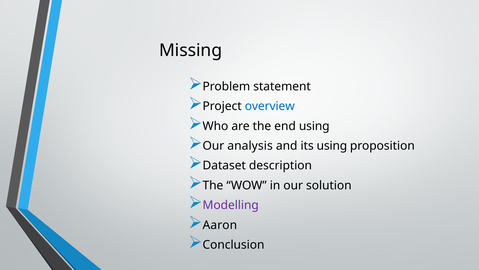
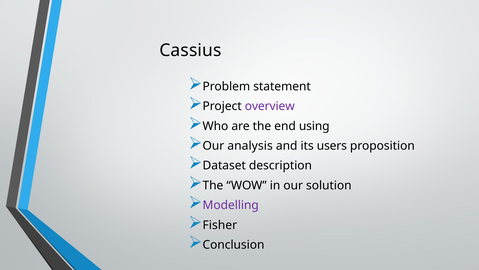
Missing: Missing -> Cassius (190, 50)
overview colour: blue -> purple (270, 106)
its using: using -> users (332, 146)
Aaron: Aaron -> Fisher (220, 225)
